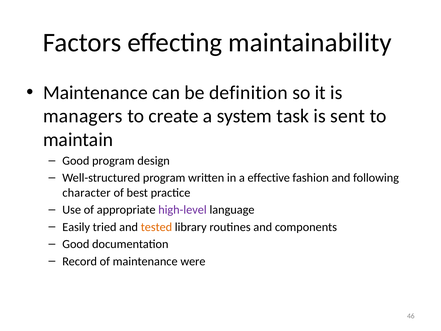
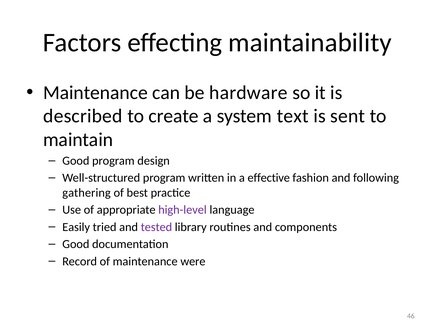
definition: definition -> hardware (248, 93)
managers: managers -> described (83, 116)
task: task -> text (293, 116)
character: character -> gathering (87, 192)
tested colour: orange -> purple (156, 227)
